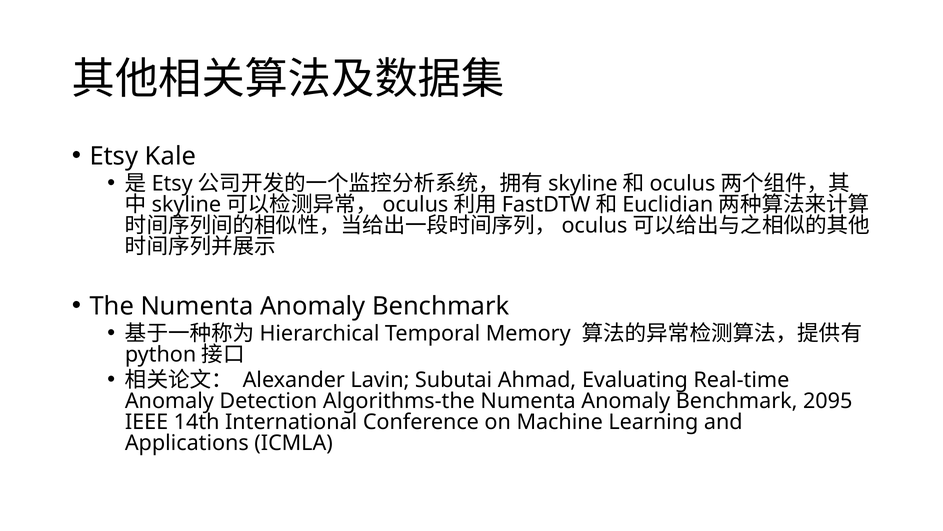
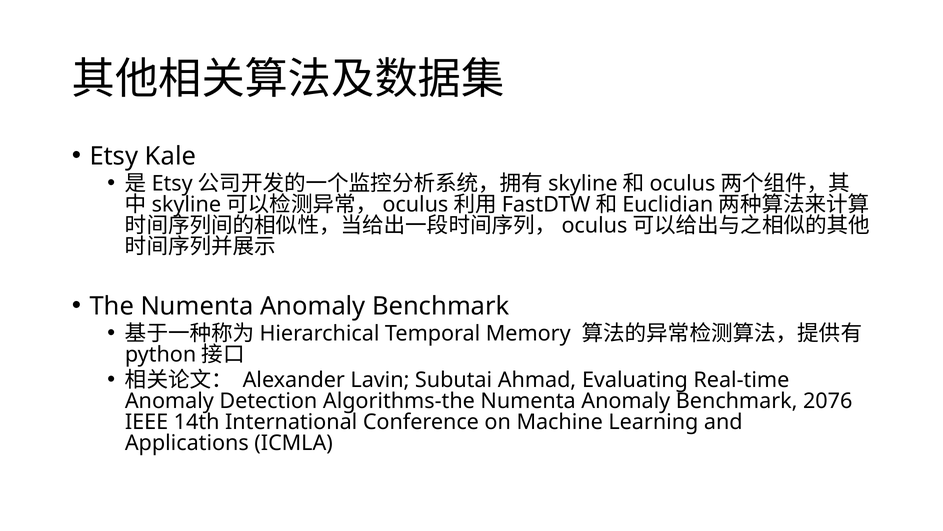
2095: 2095 -> 2076 (828, 401)
